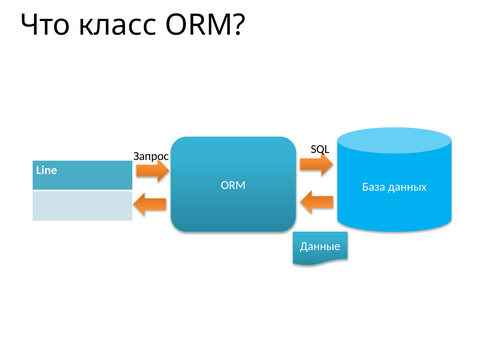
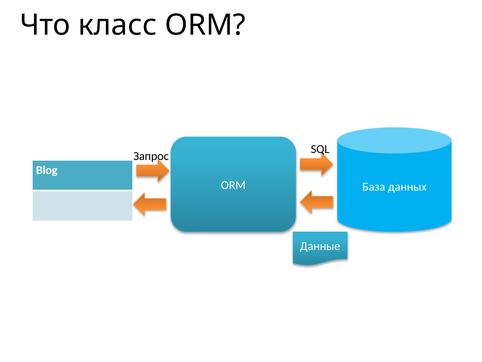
Line: Line -> Blog (47, 170)
